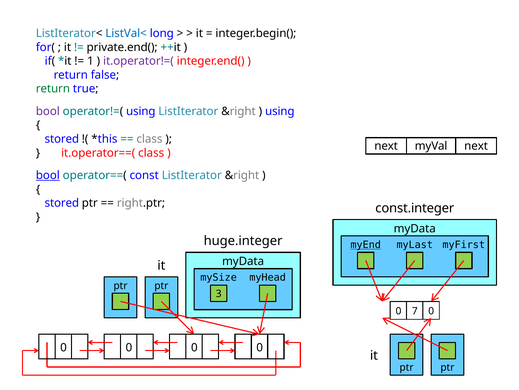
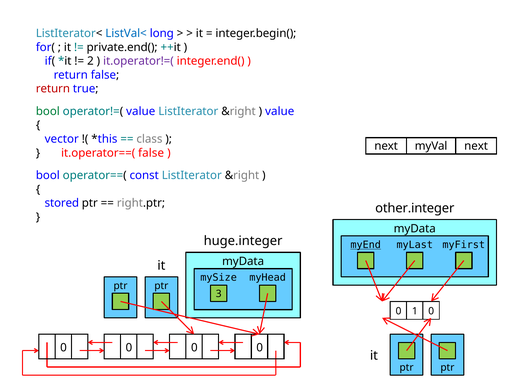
1: 1 -> 2 (90, 61)
return colour: green -> red (53, 89)
bool colour: purple -> green (48, 111)
operator!=( using: using -> value (141, 111)
using: using -> value (280, 111)
stored: stored -> vector (62, 139)
it.operator==( class: class -> false (151, 153)
bool underline: present -> none (48, 175)
const.integer: const.integer -> other.integer (415, 208)
7: 7 -> 1 (415, 310)
